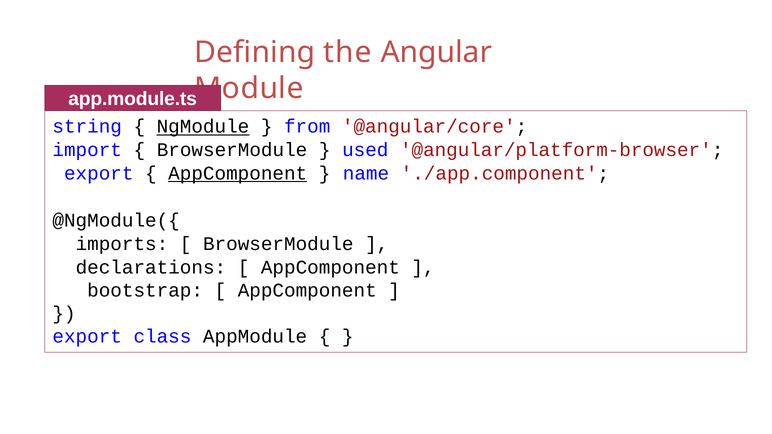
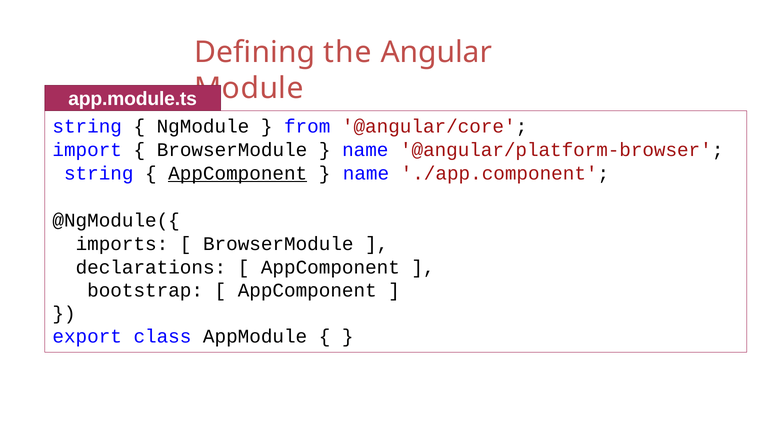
NgModule underline: present -> none (203, 127)
used: used -> name (365, 150)
export: export -> string (99, 173)
